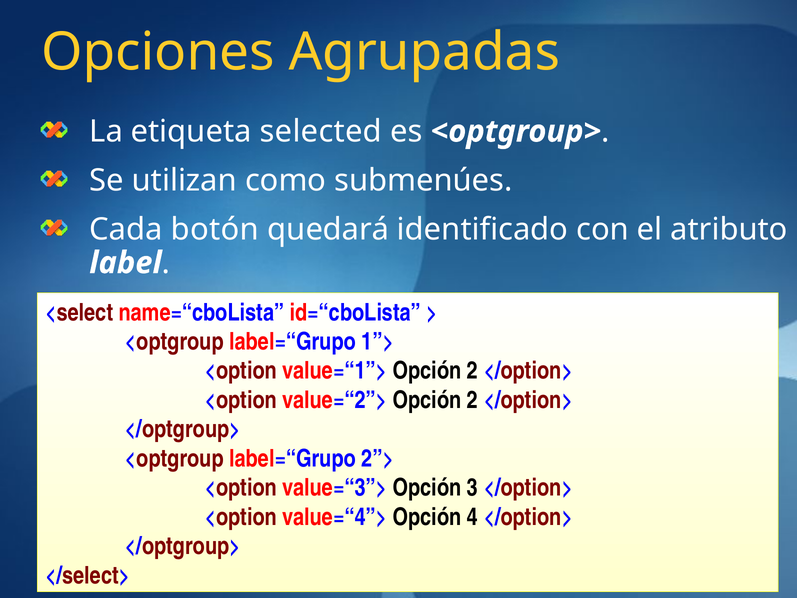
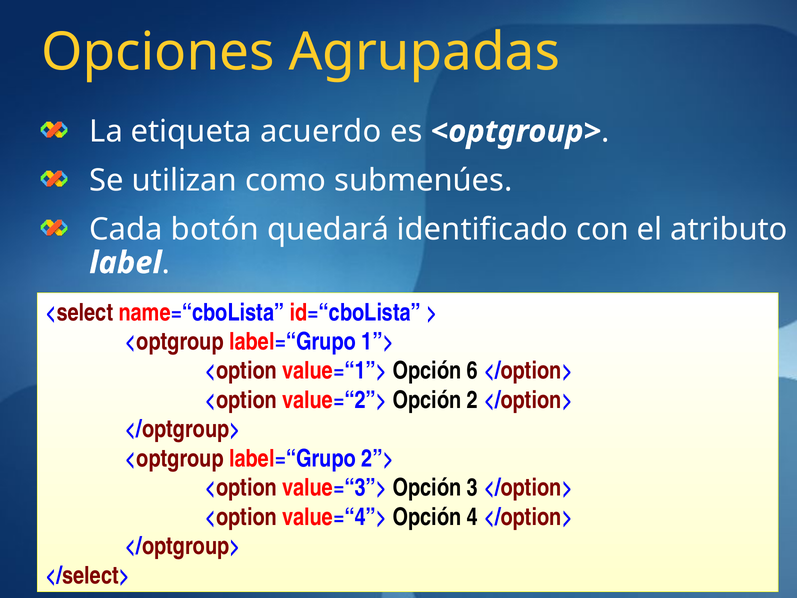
selected: selected -> acuerdo (321, 131)
value=“1”> Opción 2: 2 -> 6 (472, 371)
